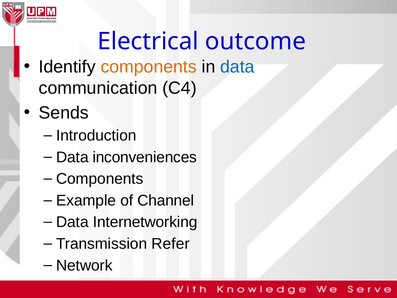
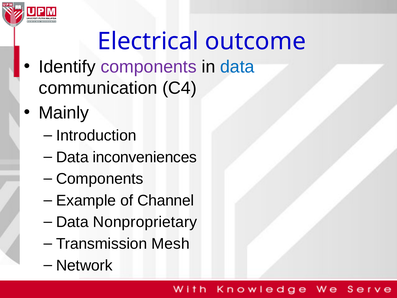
components colour: orange -> purple (149, 67)
Sends: Sends -> Mainly (64, 113)
Internetworking: Internetworking -> Nonproprietary (145, 222)
Refer: Refer -> Mesh (171, 244)
